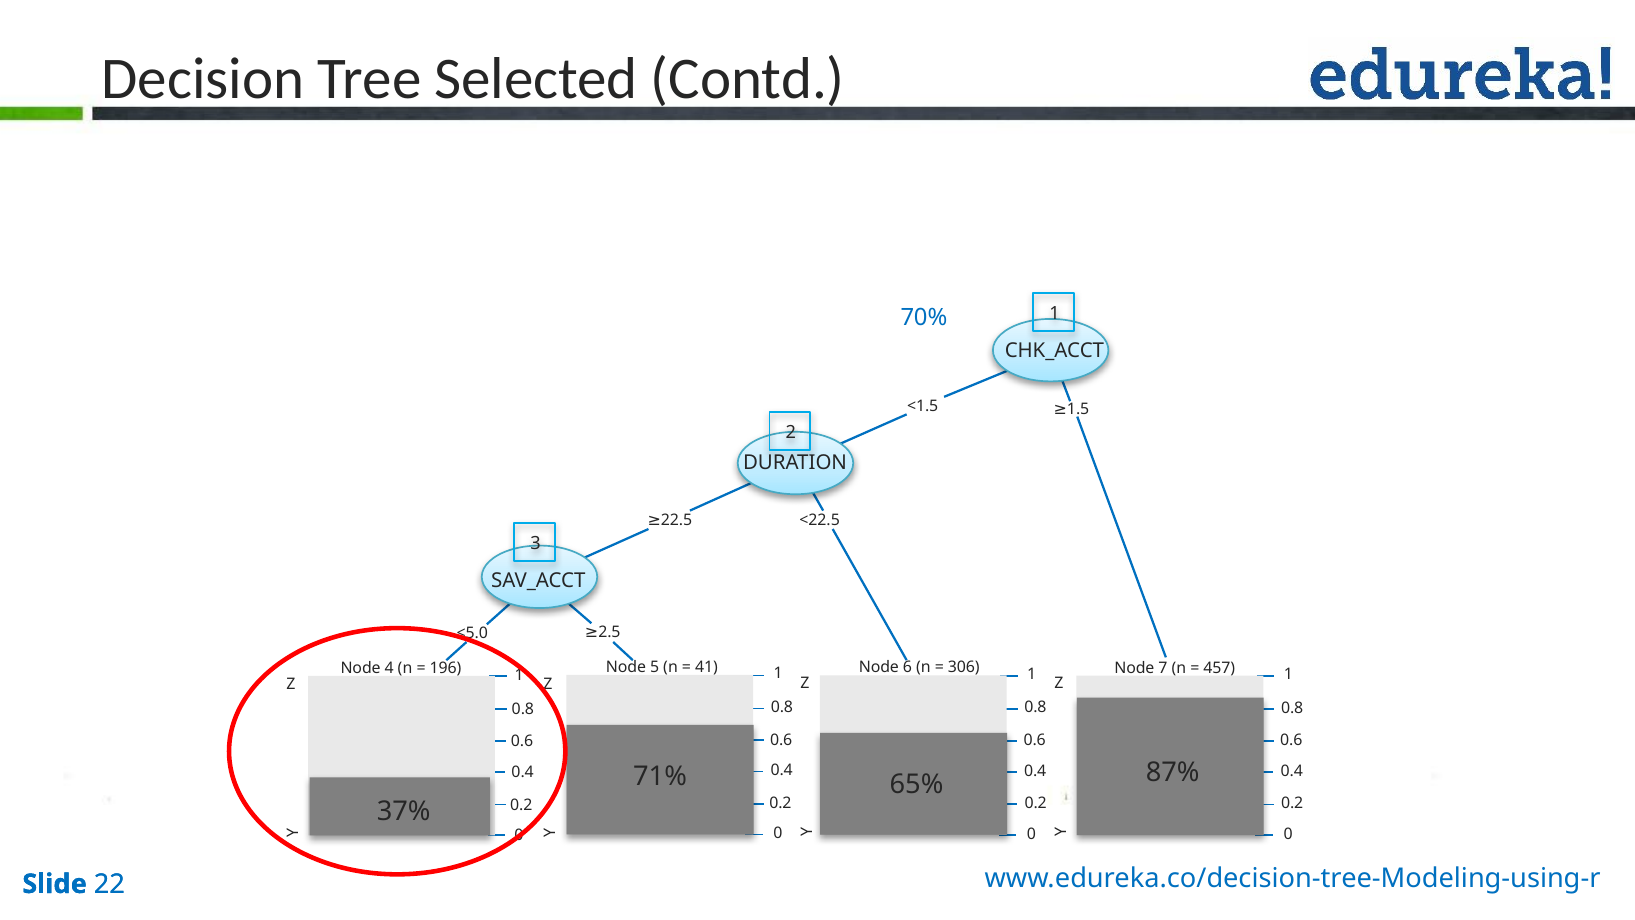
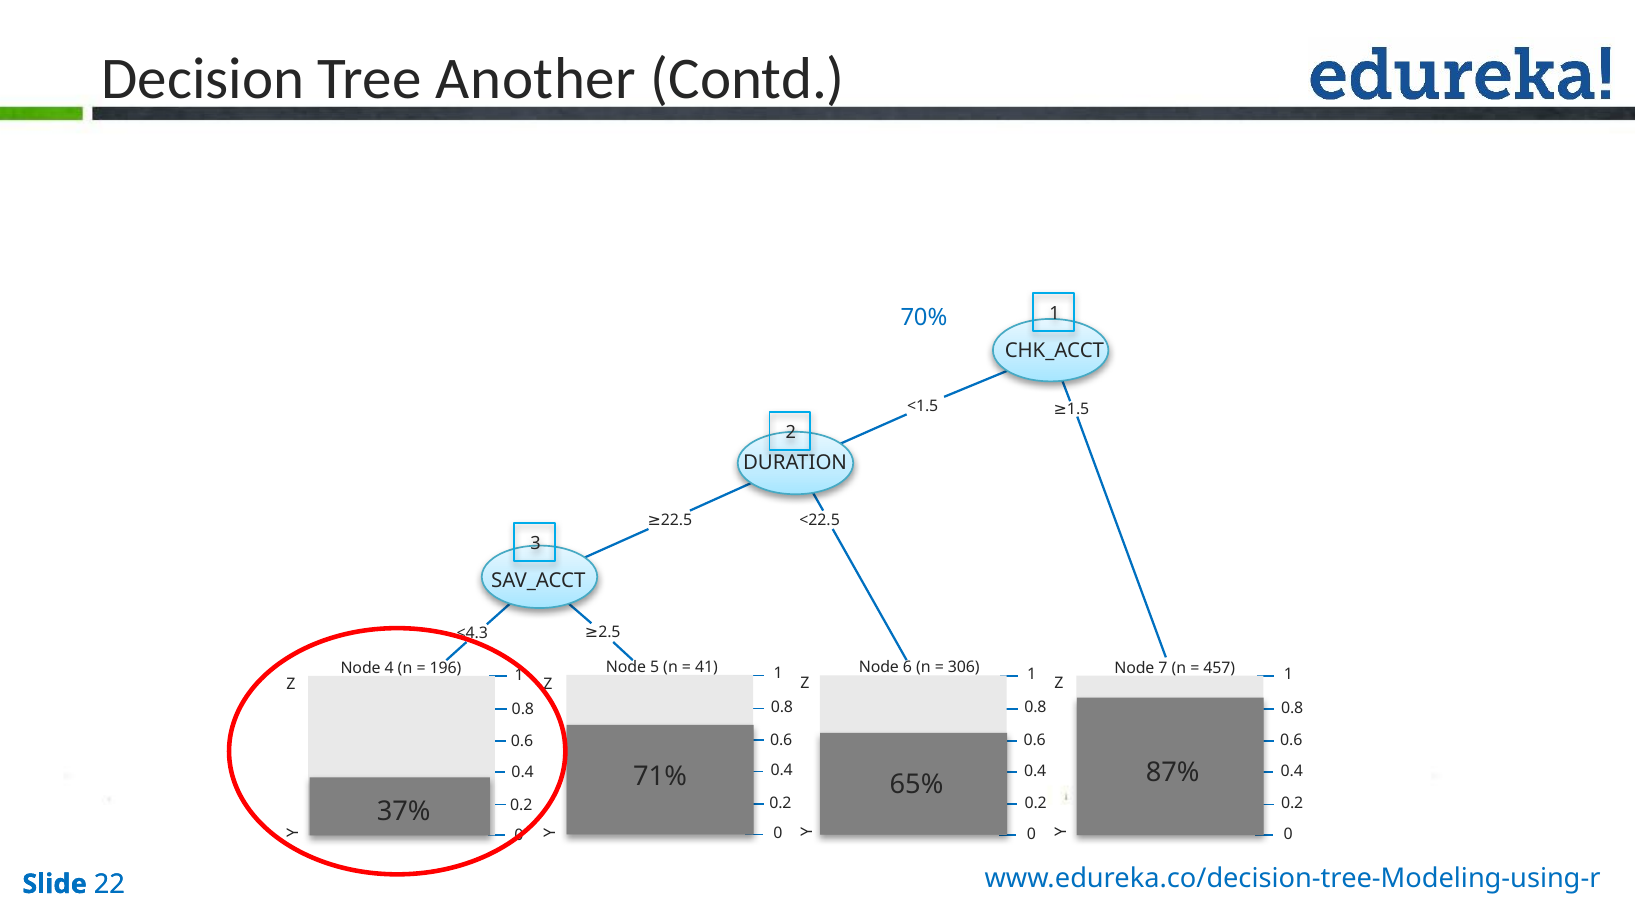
Selected: Selected -> Another (536, 79)
<5.0: <5.0 -> <4.3 (472, 633)
